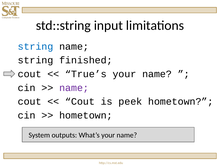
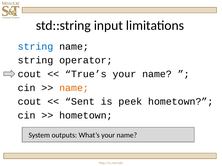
finished: finished -> operator (86, 60)
name colour: purple -> orange (74, 88)
Cout: Cout -> Sent (80, 102)
